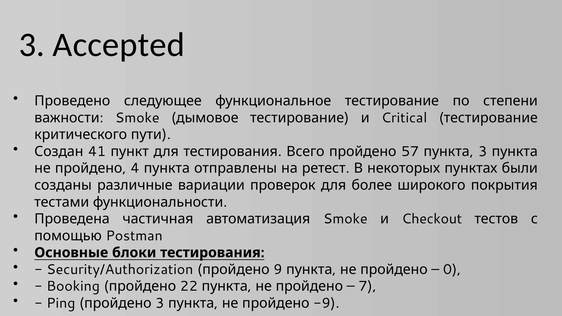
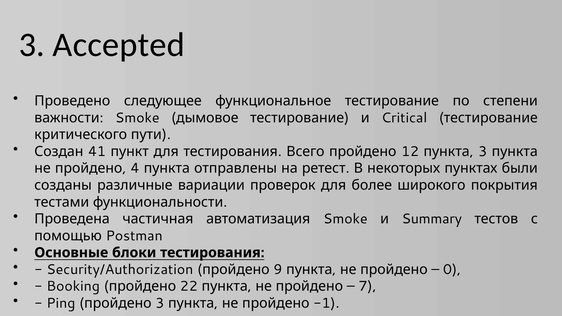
57: 57 -> 12 (410, 152)
Checkout: Checkout -> Summary (432, 219)
-9: -9 -> -1 (326, 303)
